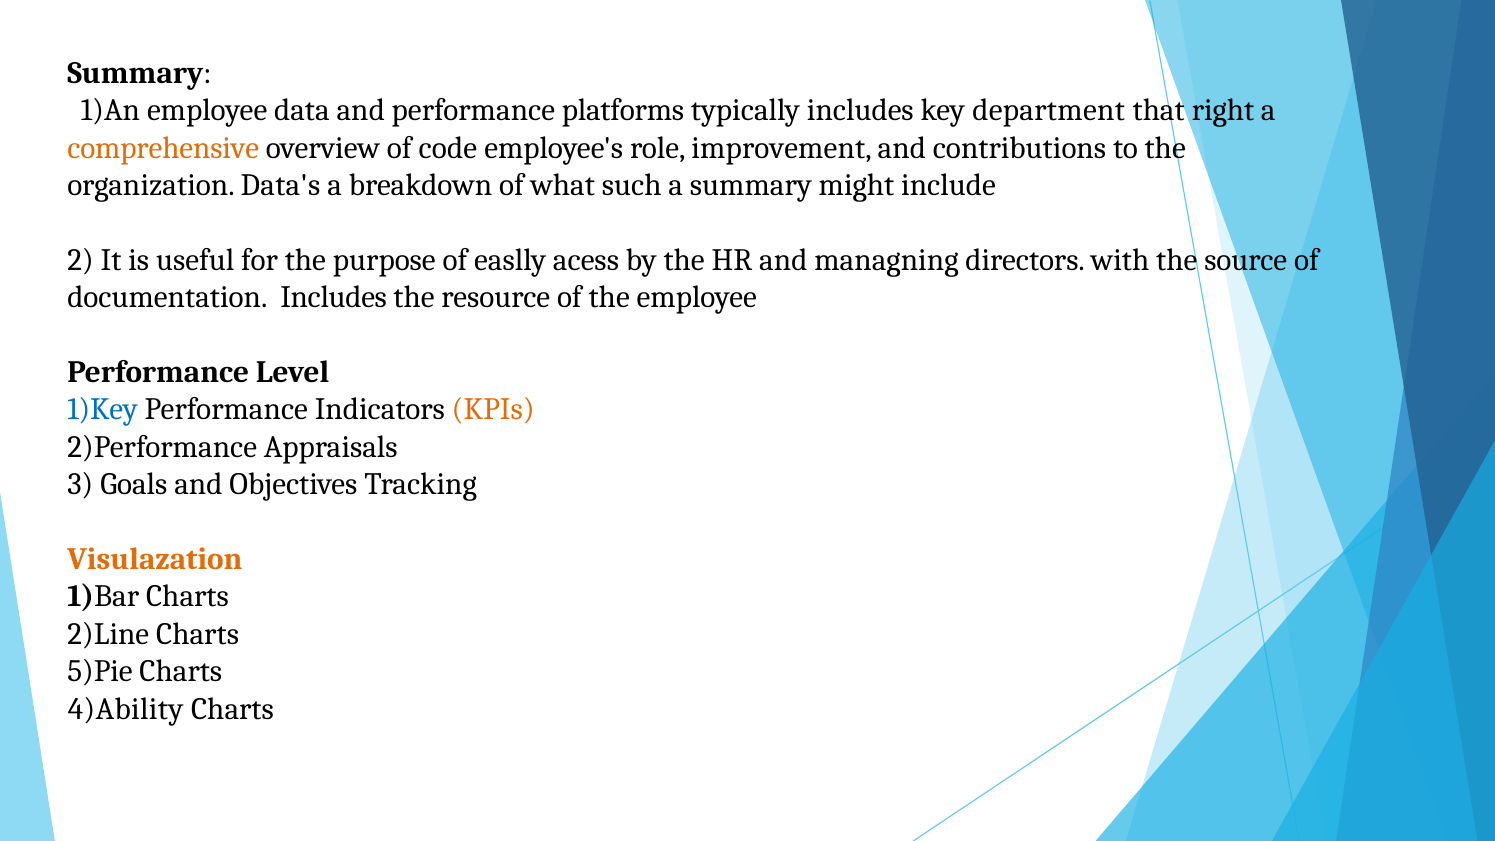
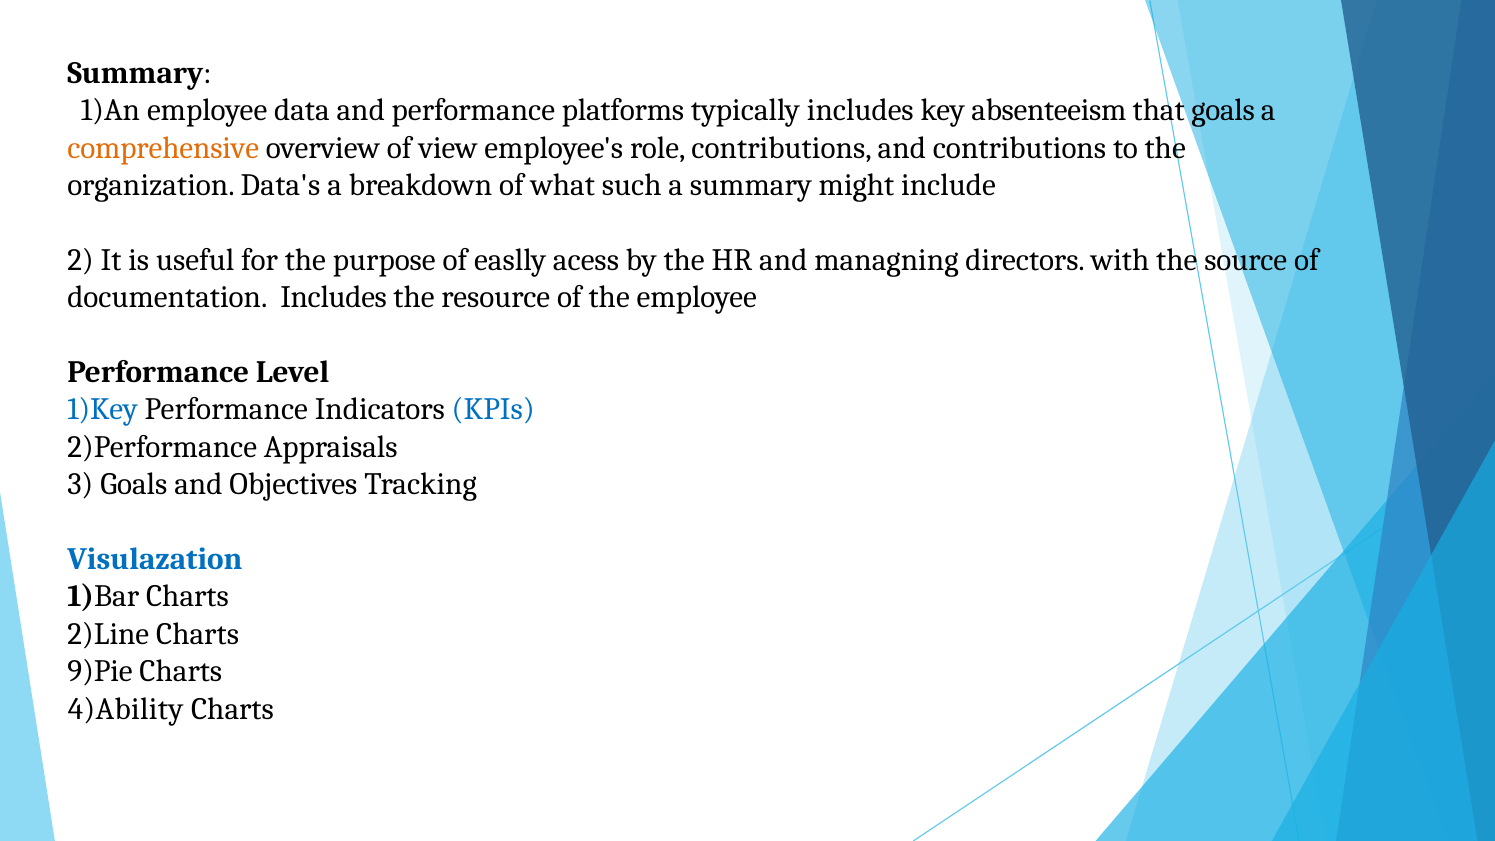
department: department -> absenteeism (1049, 111)
that right: right -> goals (1223, 111)
code: code -> view (448, 148)
role improvement: improvement -> contributions (782, 148)
KPIs colour: orange -> blue (493, 410)
Visulazation colour: orange -> blue (155, 559)
5)Pie: 5)Pie -> 9)Pie (100, 671)
